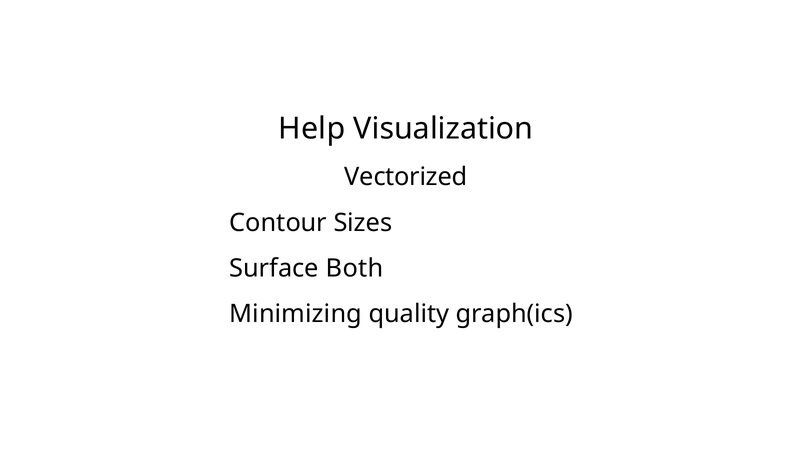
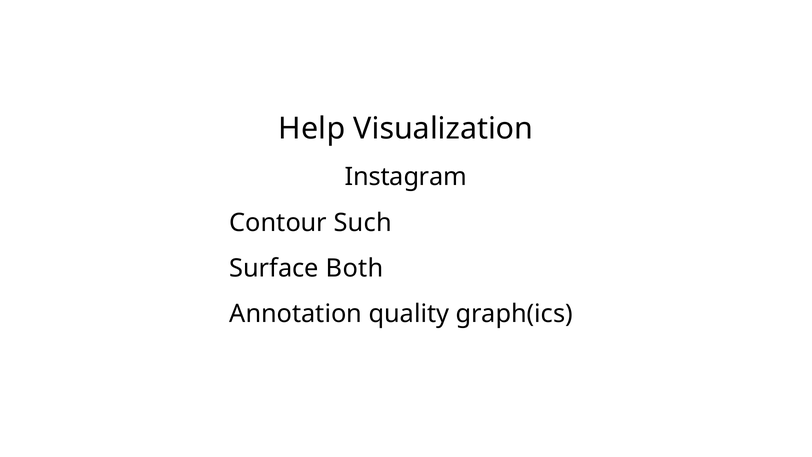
Vectorized: Vectorized -> Instagram (406, 177)
Sizes: Sizes -> Such (363, 223)
Minimizing: Minimizing -> Annotation (296, 314)
